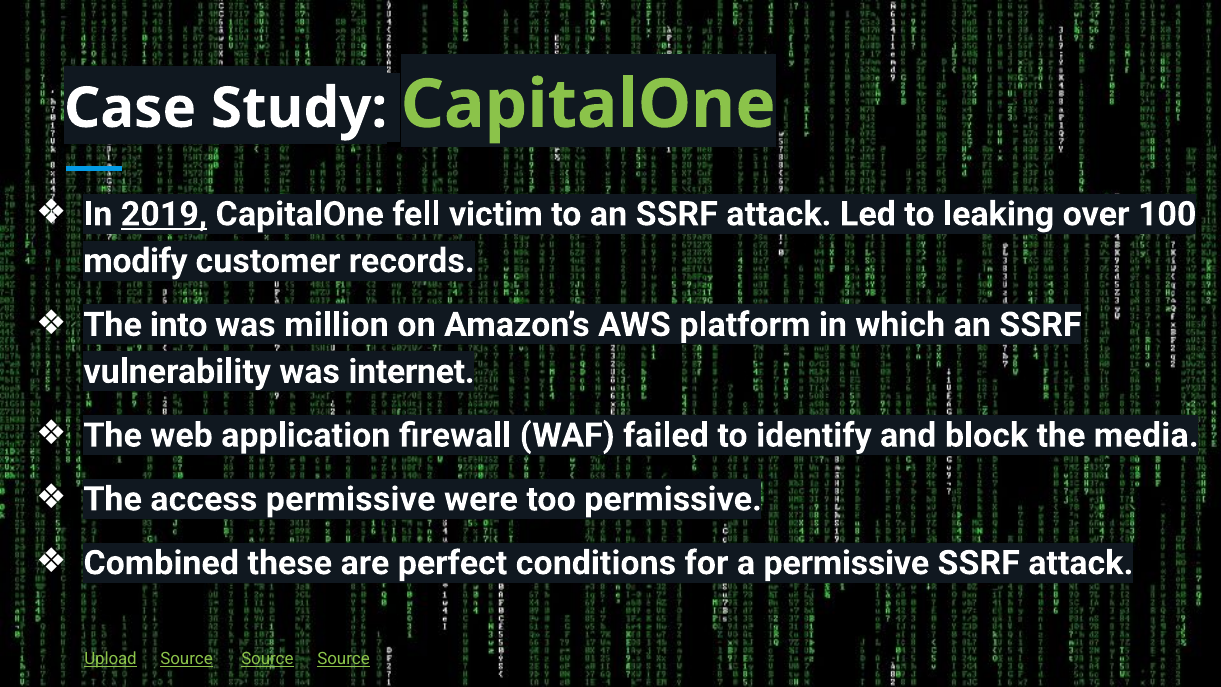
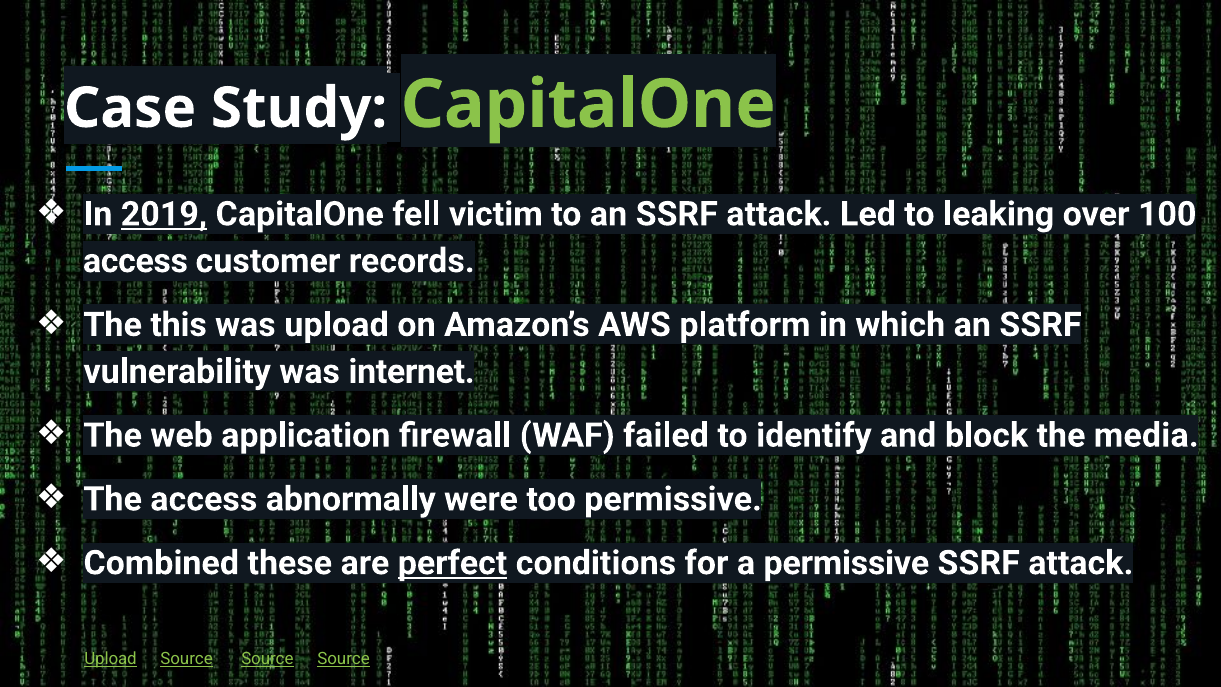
modify: modify -> access (135, 261)
into: into -> this (179, 325)
was million: million -> upload (337, 325)
access permissive: permissive -> abnormally (351, 499)
perfect underline: none -> present (453, 563)
